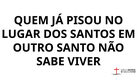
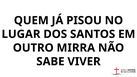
SANTO: SANTO -> MIRRA (76, 48)
